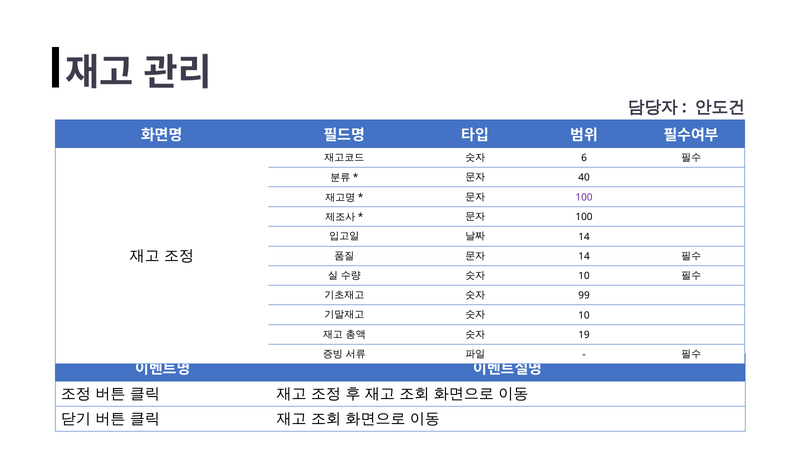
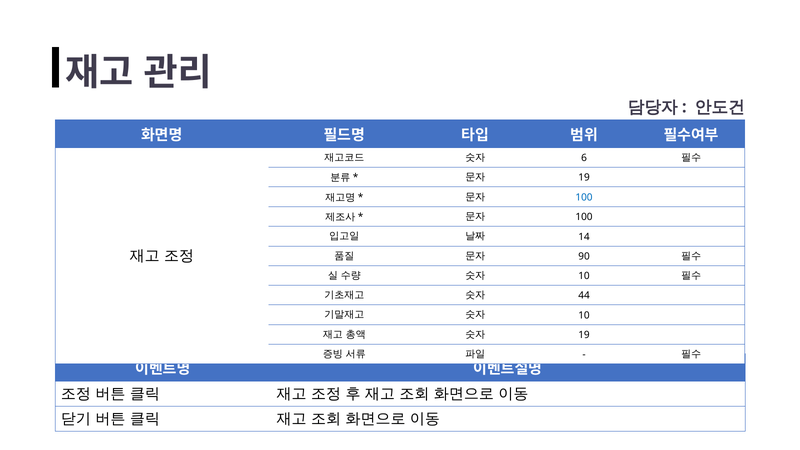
40: 40 -> 19 (584, 178)
100 colour: purple -> blue (584, 197)
14: 14 -> 90 (584, 256)
99: 99 -> 44 (584, 296)
